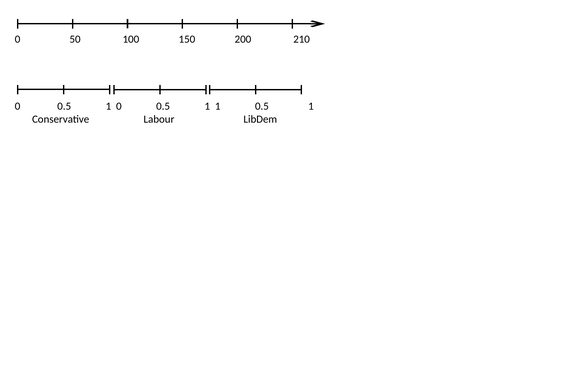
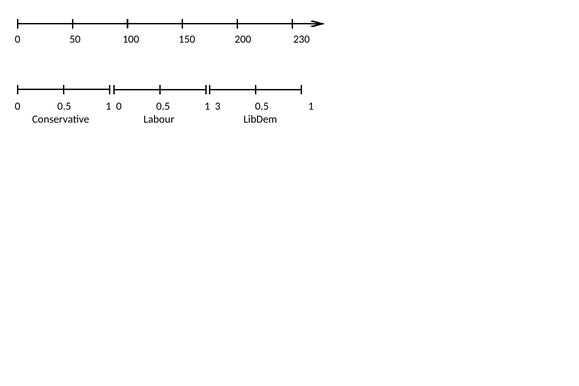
210: 210 -> 230 (302, 39)
1 1: 1 -> 3 (218, 106)
